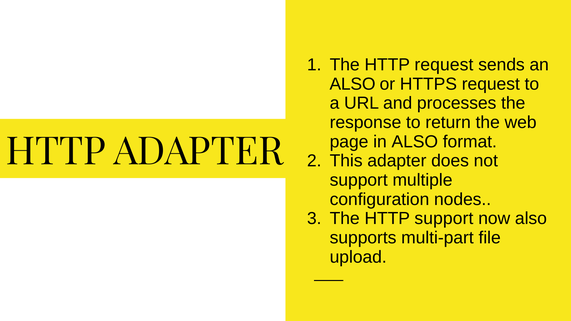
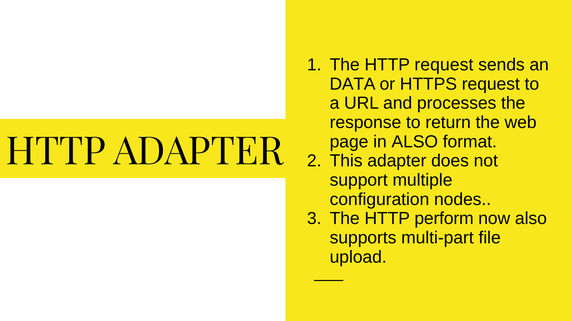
ALSO: ALSO -> DATA (353, 84)
HTTP support: support -> perform (444, 219)
